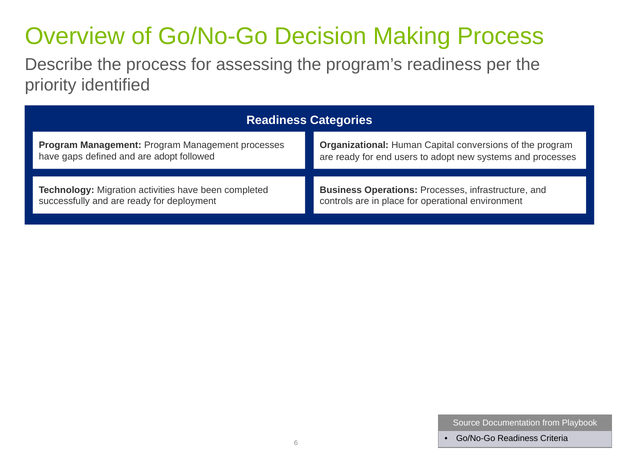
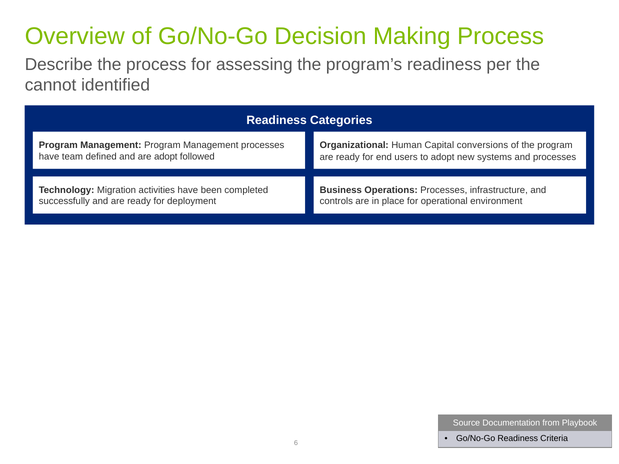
priority: priority -> cannot (51, 85)
gaps: gaps -> team (72, 157)
